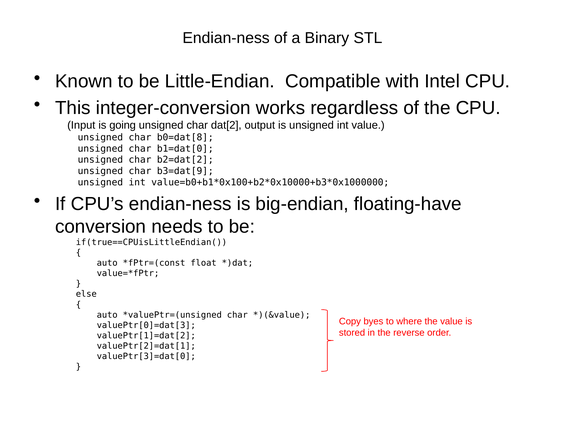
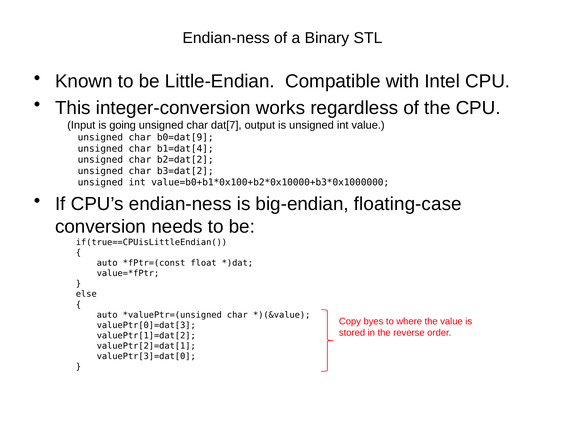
dat[2: dat[2 -> dat[7 (226, 125)
b0=dat[8: b0=dat[8 -> b0=dat[9 (185, 137)
b1=dat[0: b1=dat[0 -> b1=dat[4 (185, 148)
b3=dat[9: b3=dat[9 -> b3=dat[2 (185, 171)
floating-have: floating-have -> floating-case (408, 204)
